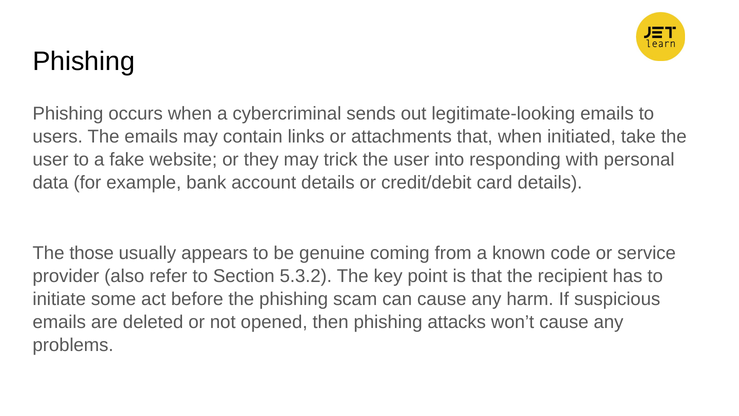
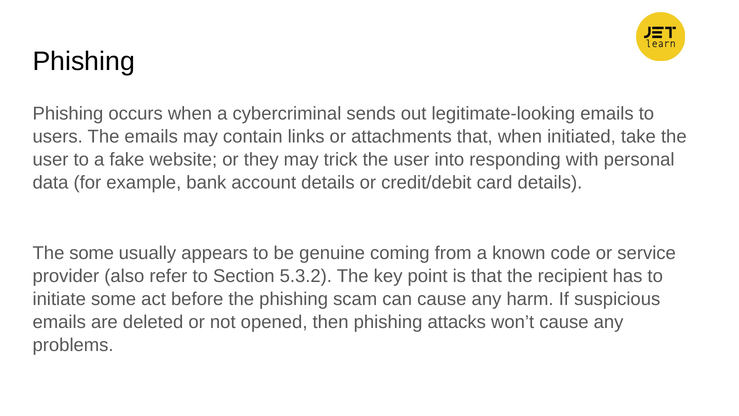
The those: those -> some (92, 253)
